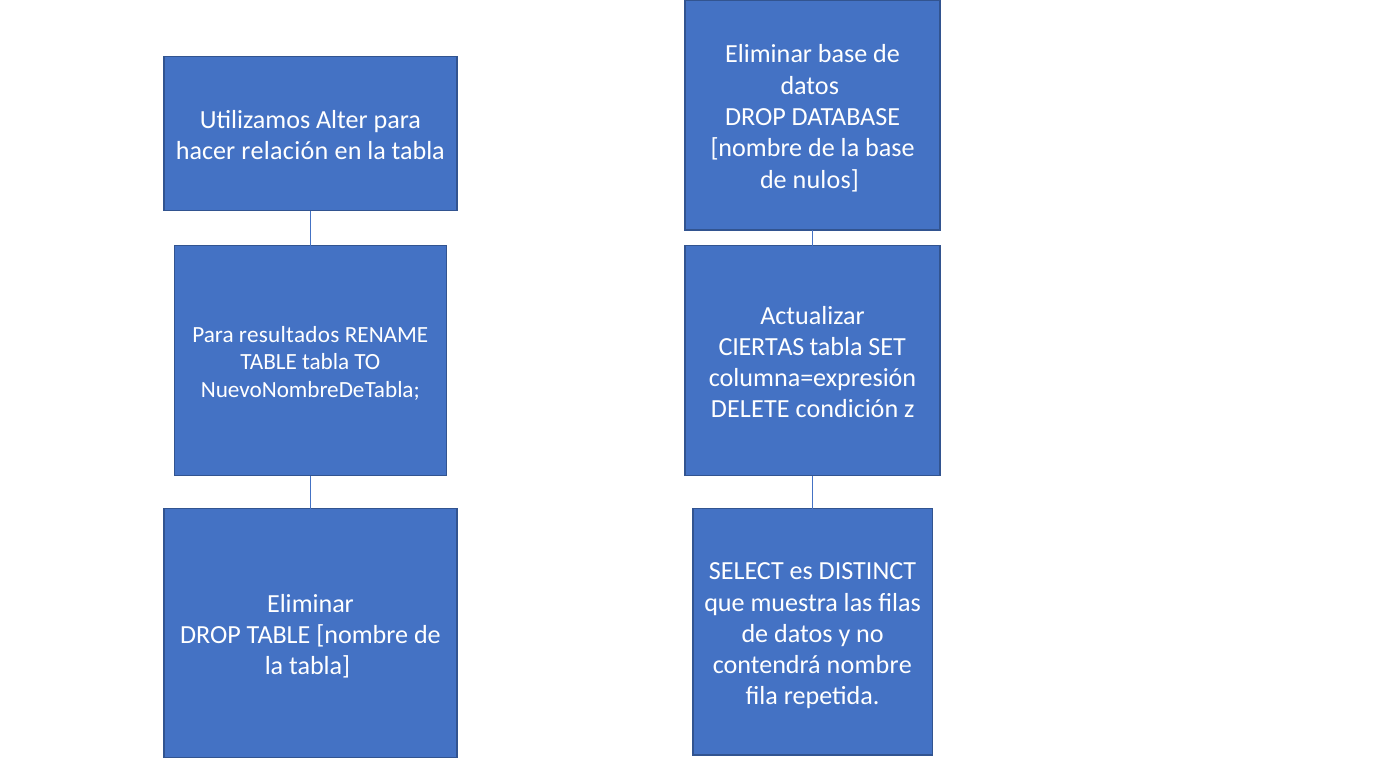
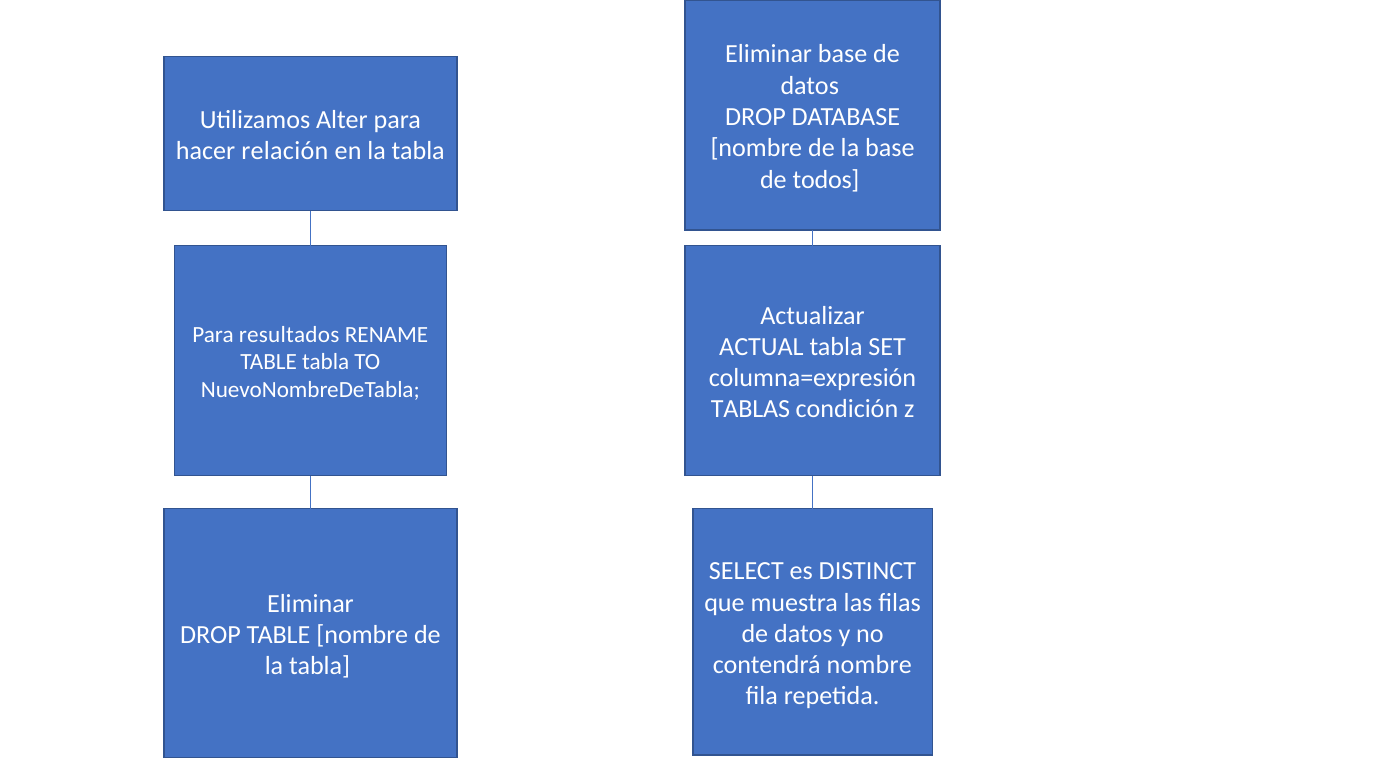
nulos: nulos -> todos (826, 180)
CIERTAS: CIERTAS -> ACTUAL (761, 347)
DELETE: DELETE -> TABLAS (750, 410)
